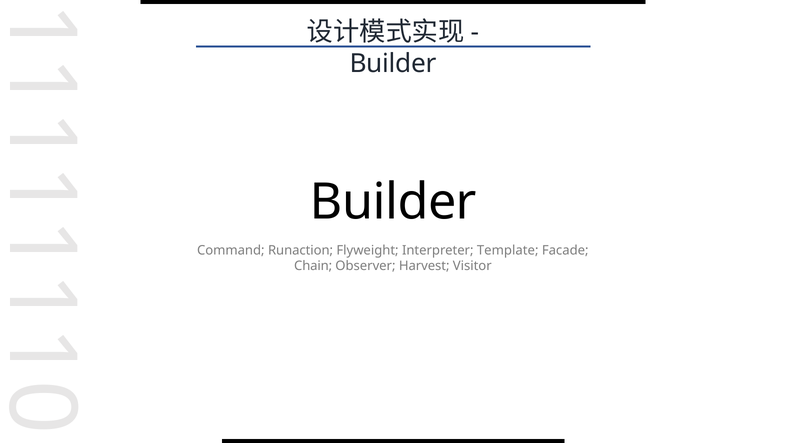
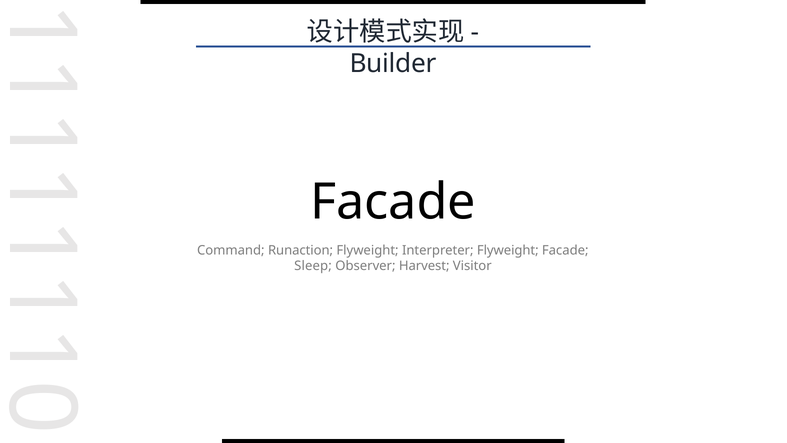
Builder: Builder -> Facade (393, 202)
Interpreter Template: Template -> Flyweight (508, 250)
Chain: Chain -> Sleep (313, 266)
